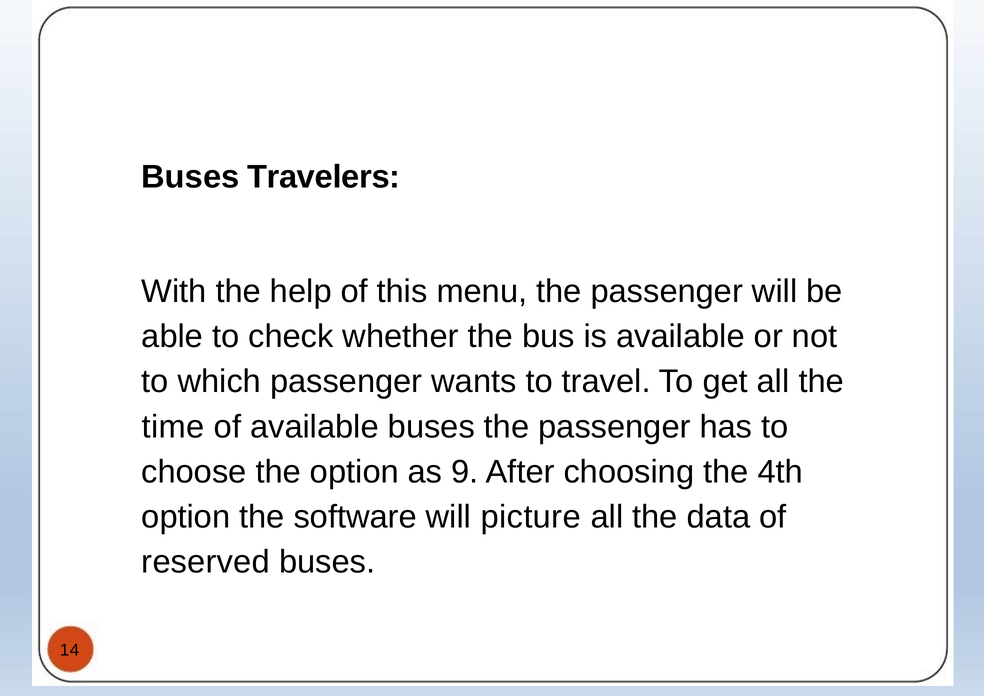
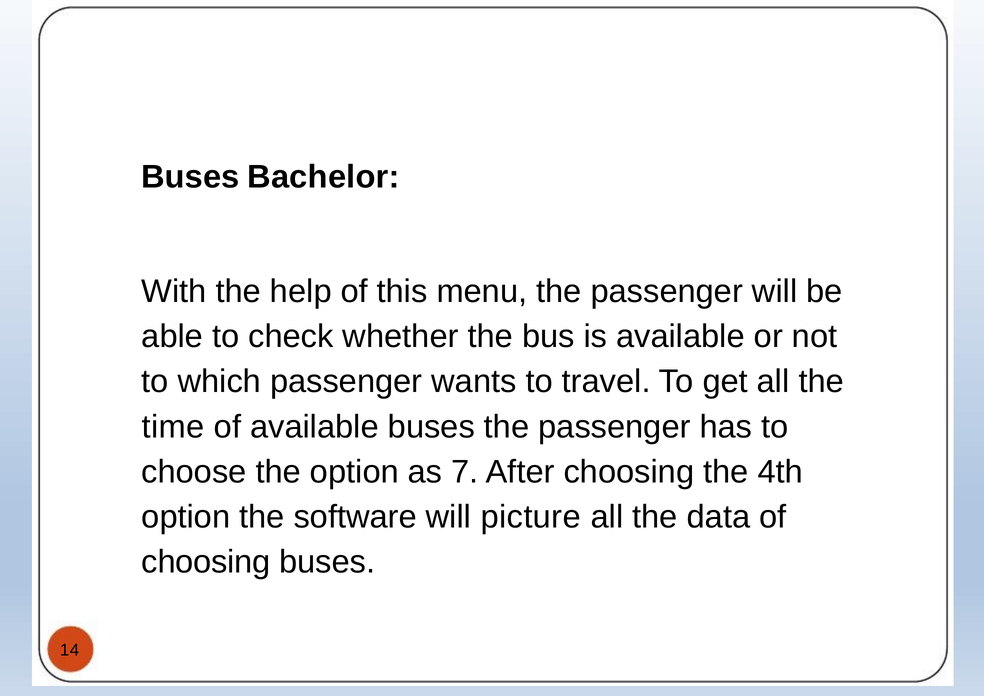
Travelers: Travelers -> Bachelor (323, 177)
9: 9 -> 7 (465, 472)
reserved: reserved -> choosing (206, 562)
